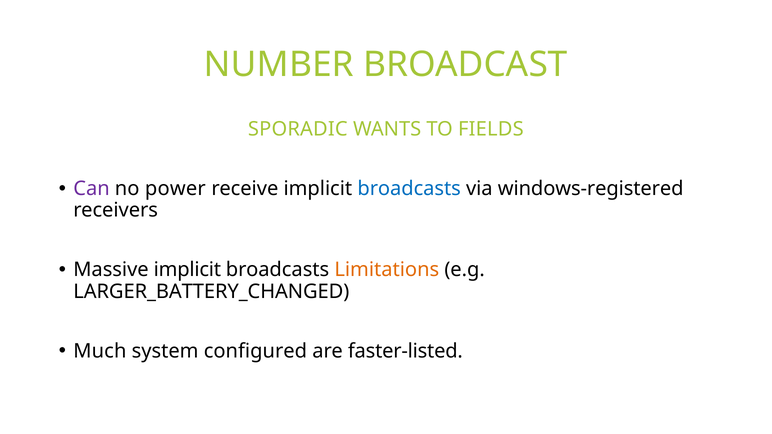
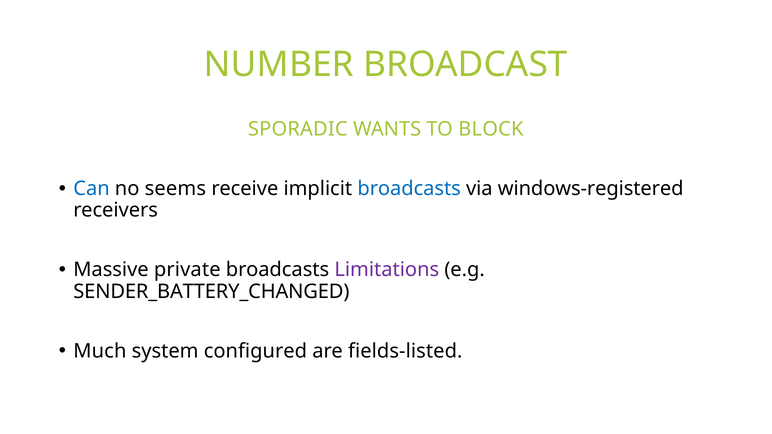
FIELDS: FIELDS -> BLOCK (491, 129)
Can colour: purple -> blue (92, 189)
power: power -> seems (175, 189)
Massive implicit: implicit -> private (187, 270)
Limitations colour: orange -> purple (387, 270)
LARGER_BATTERY_CHANGED: LARGER_BATTERY_CHANGED -> SENDER_BATTERY_CHANGED (211, 292)
faster-listed: faster-listed -> fields-listed (405, 351)
